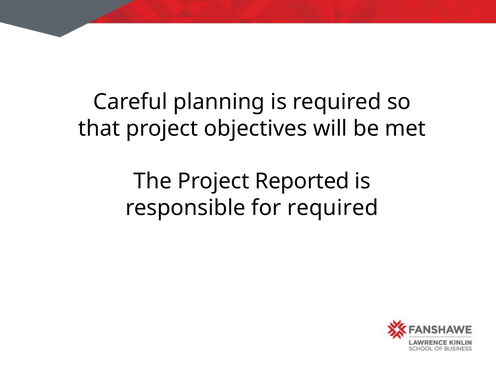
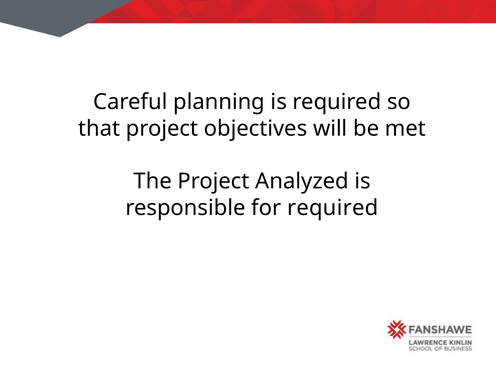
Reported: Reported -> Analyzed (302, 181)
